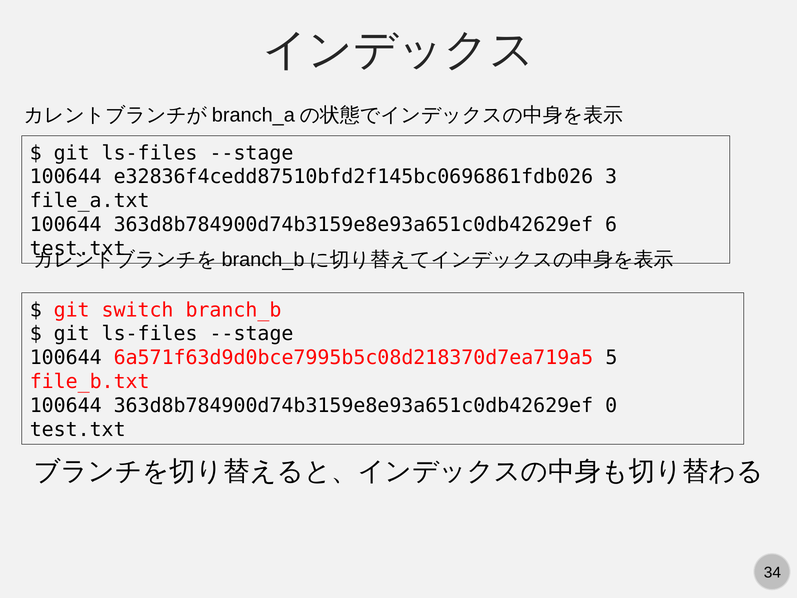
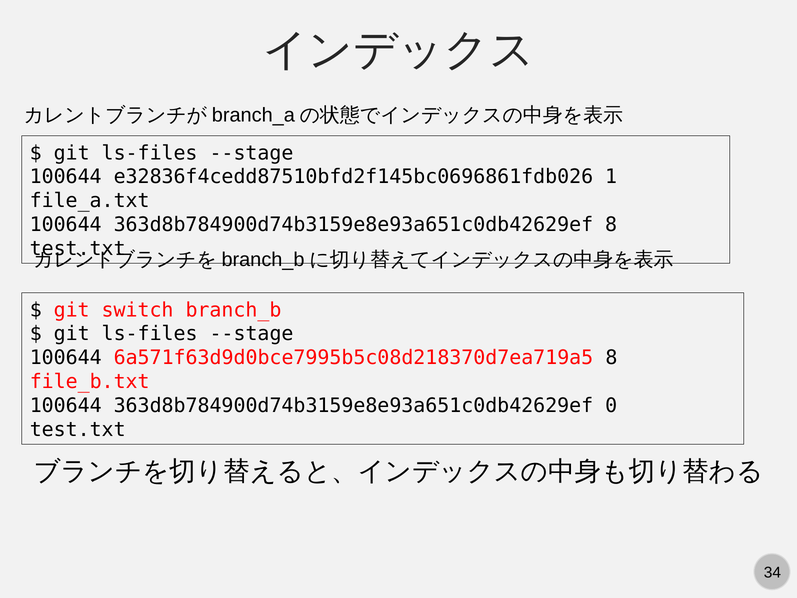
3: 3 -> 1 (611, 177)
363d8b784900d74b3159e8e93a651c0db42629ef 6: 6 -> 8 (611, 225)
6a571f63d9d0bce7995b5c08d218370d7ea719a5 5: 5 -> 8 (611, 358)
